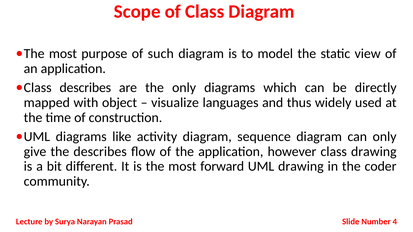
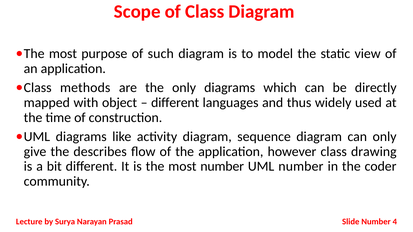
describes: describes -> methods (85, 88)
visualize: visualize -> different (175, 103)
most forward: forward -> number (222, 167)
UML drawing: drawing -> number (301, 167)
